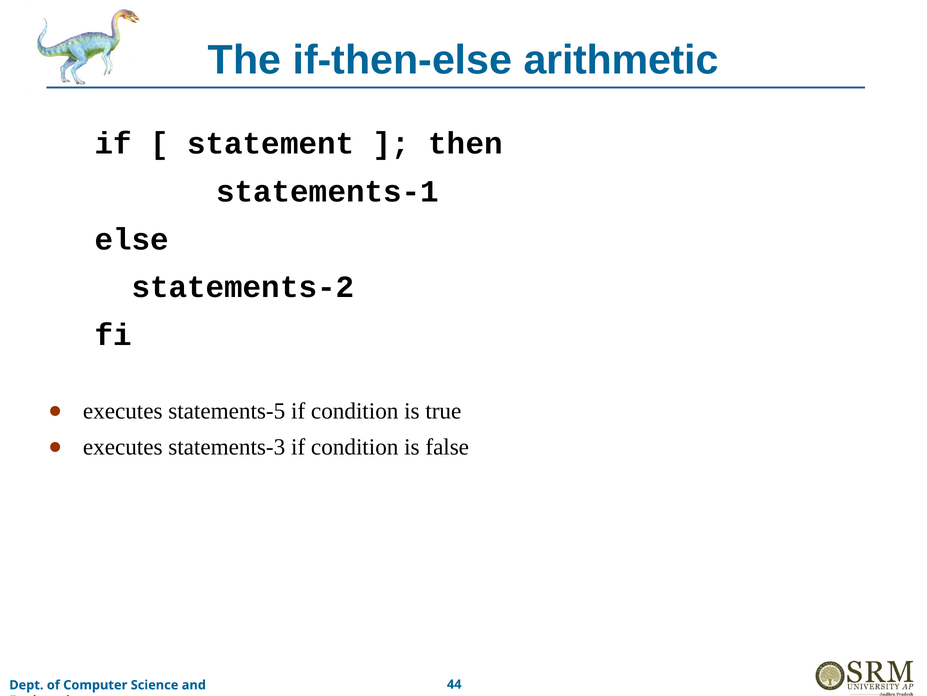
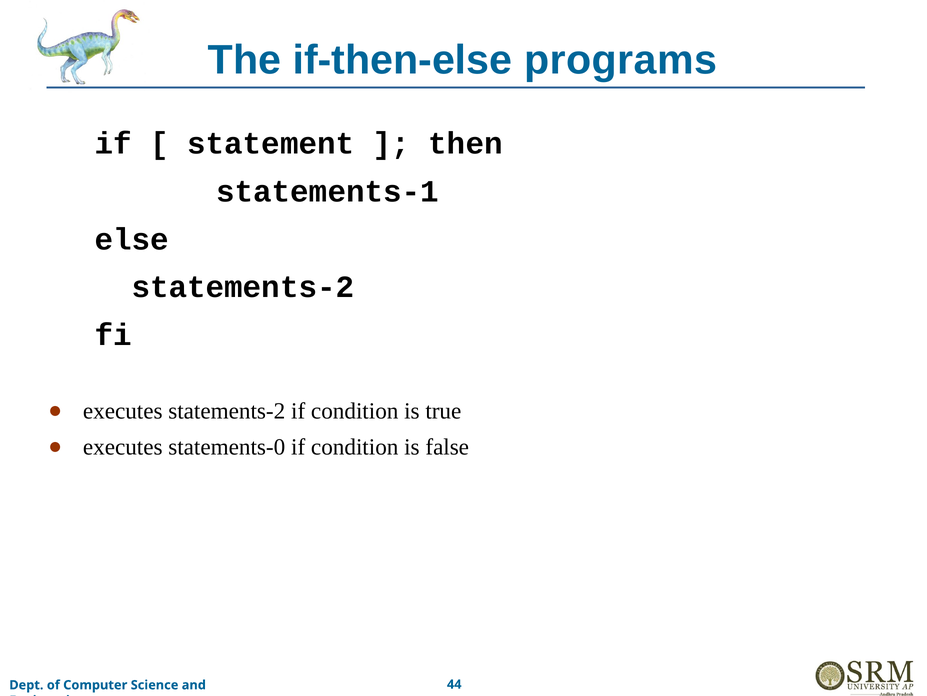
arithmetic: arithmetic -> programs (621, 60)
executes statements-5: statements-5 -> statements-2 (227, 411)
statements-3: statements-3 -> statements-0 (227, 447)
